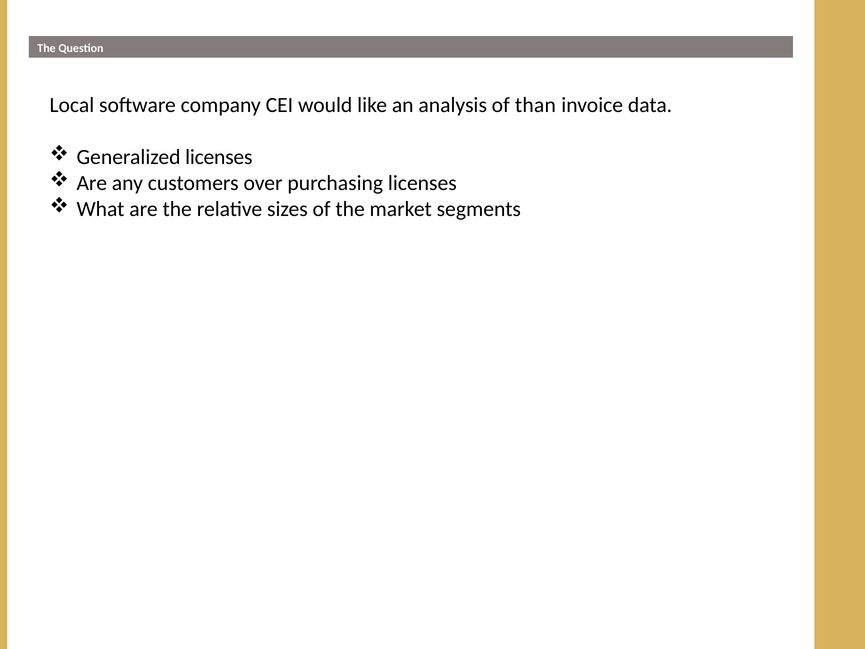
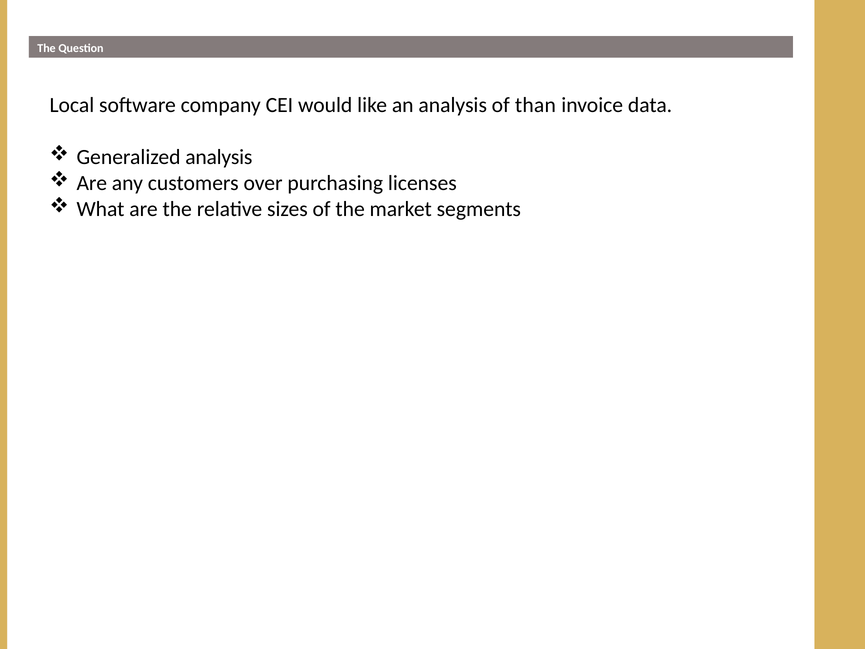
Generalized licenses: licenses -> analysis (219, 157)
